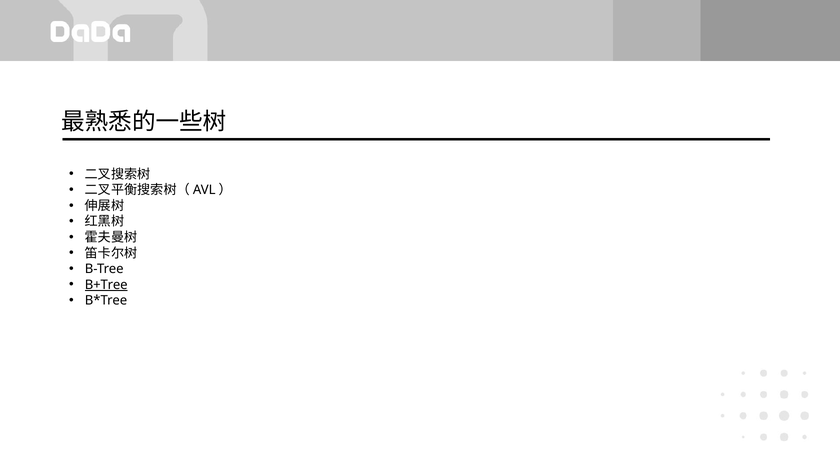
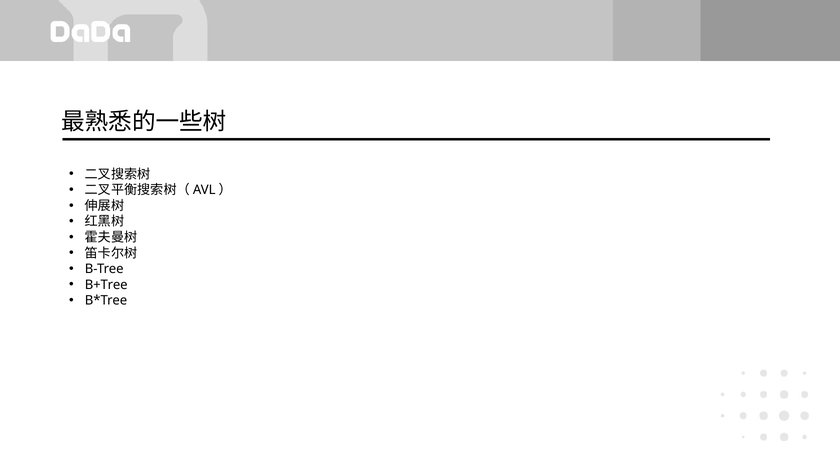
B+Tree underline: present -> none (106, 284)
